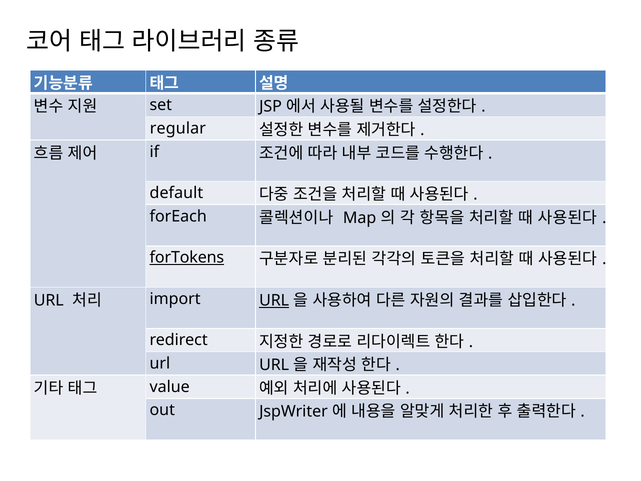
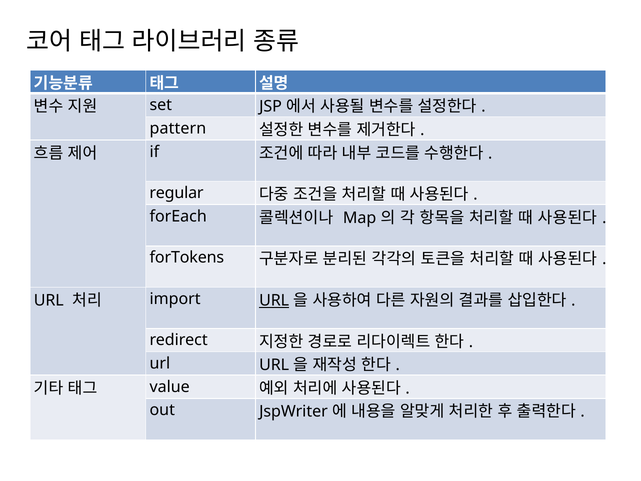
regular: regular -> pattern (178, 128)
default: default -> regular (177, 193)
forTokens underline: present -> none (187, 258)
